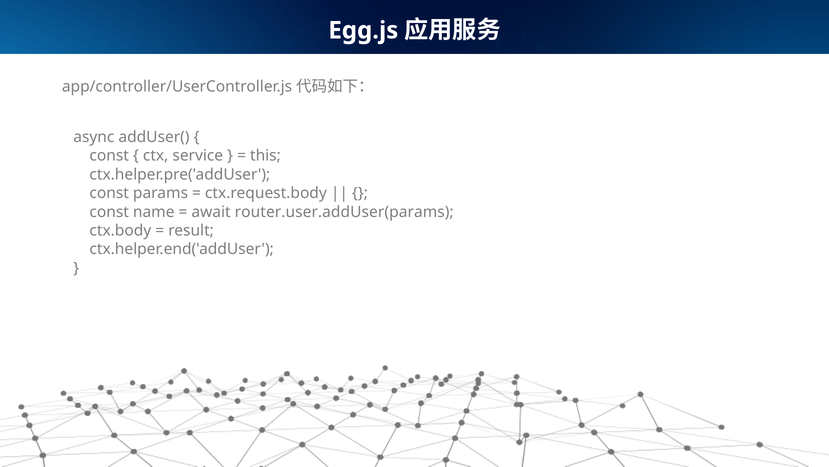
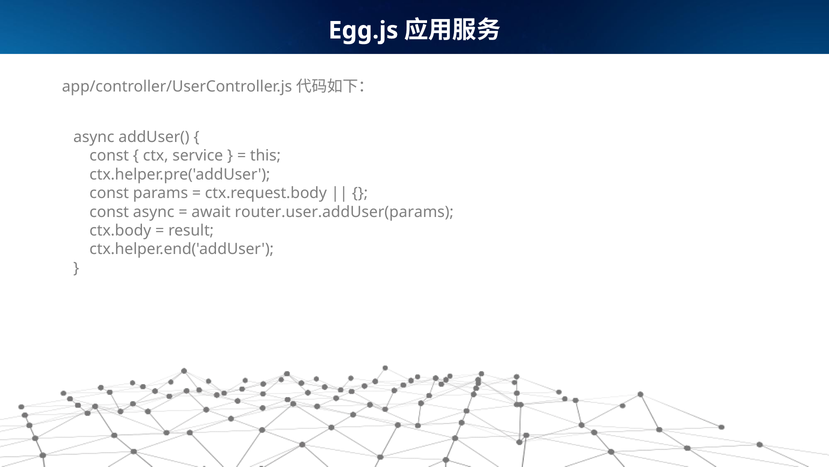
const name: name -> async (154, 212)
